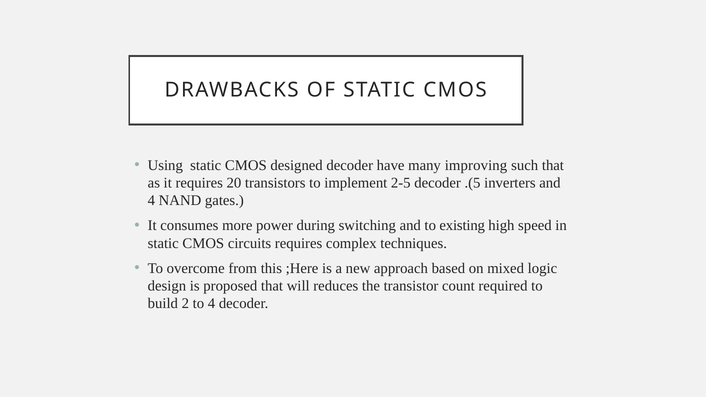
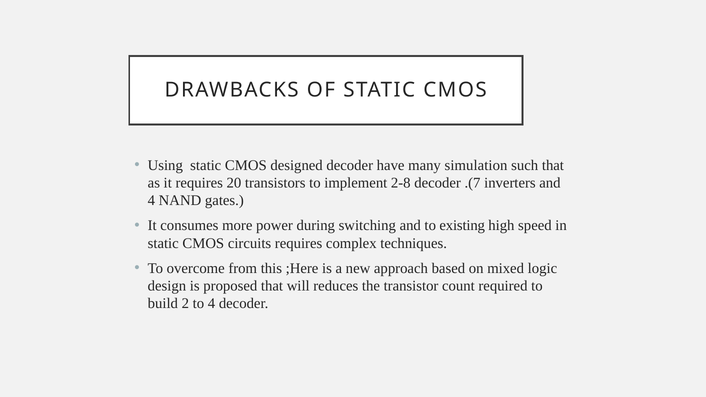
improving: improving -> simulation (476, 165)
2-5: 2-5 -> 2-8 (401, 183)
.(5: .(5 -> .(7 (473, 183)
